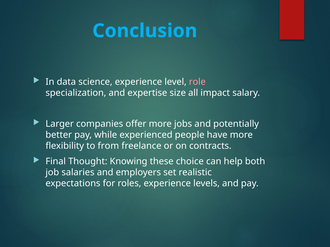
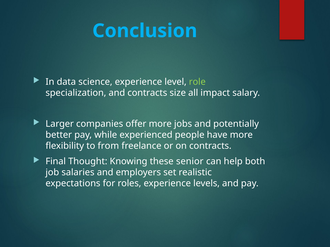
role colour: pink -> light green (197, 82)
and expertise: expertise -> contracts (147, 93)
choice: choice -> senior (190, 162)
